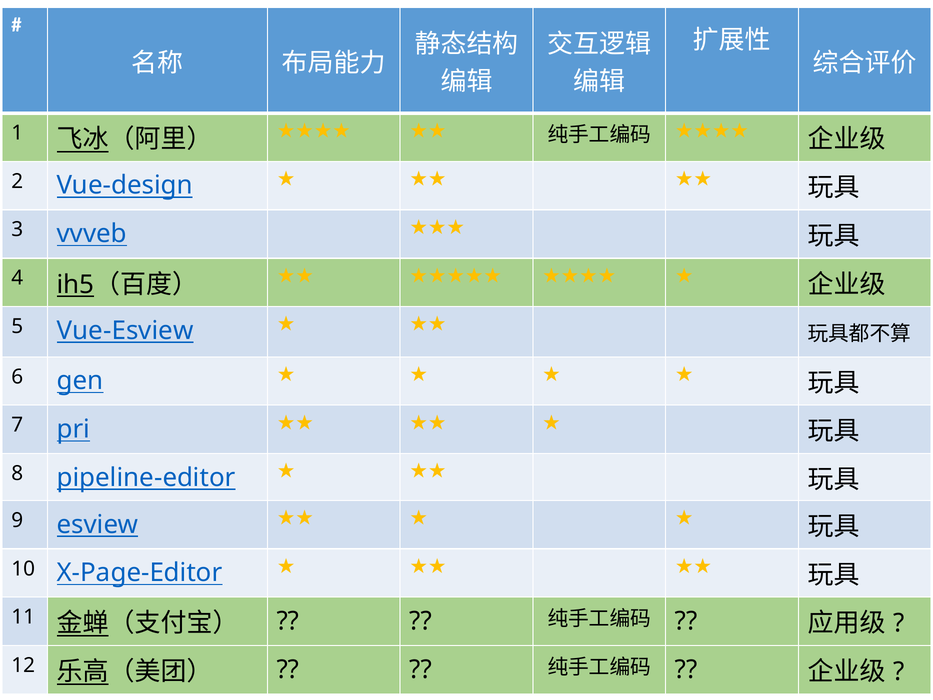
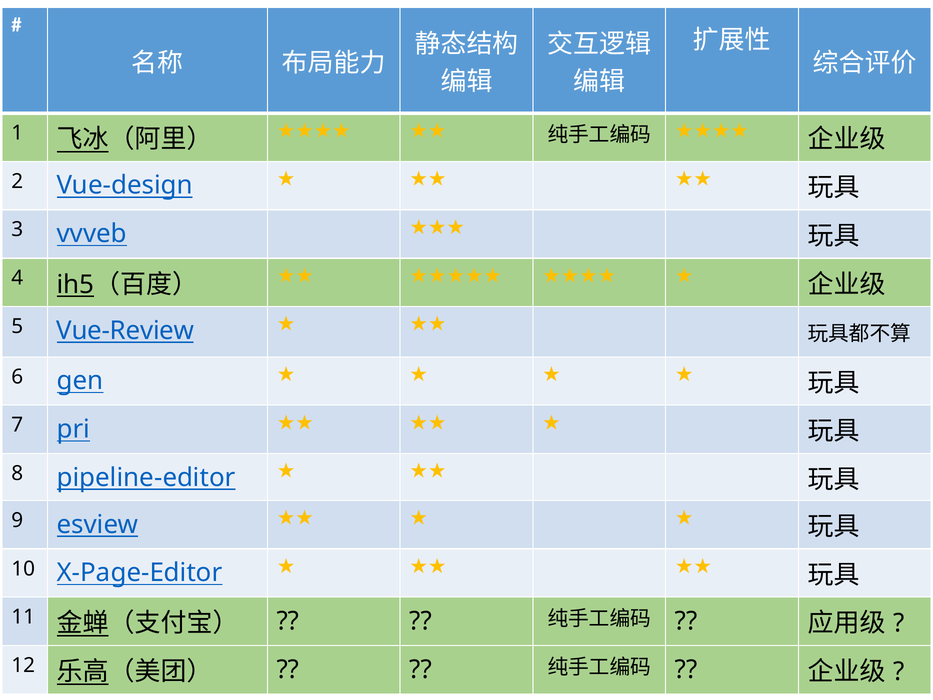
Vue-Esview: Vue-Esview -> Vue-Review (125, 330)
